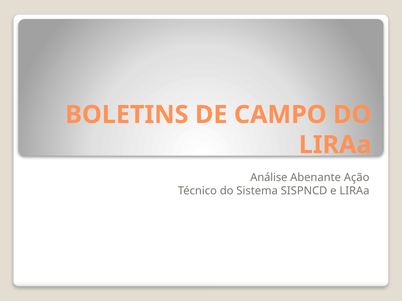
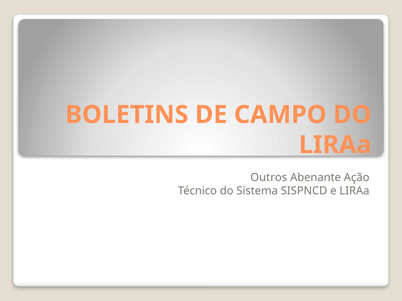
Análise: Análise -> Outros (269, 178)
